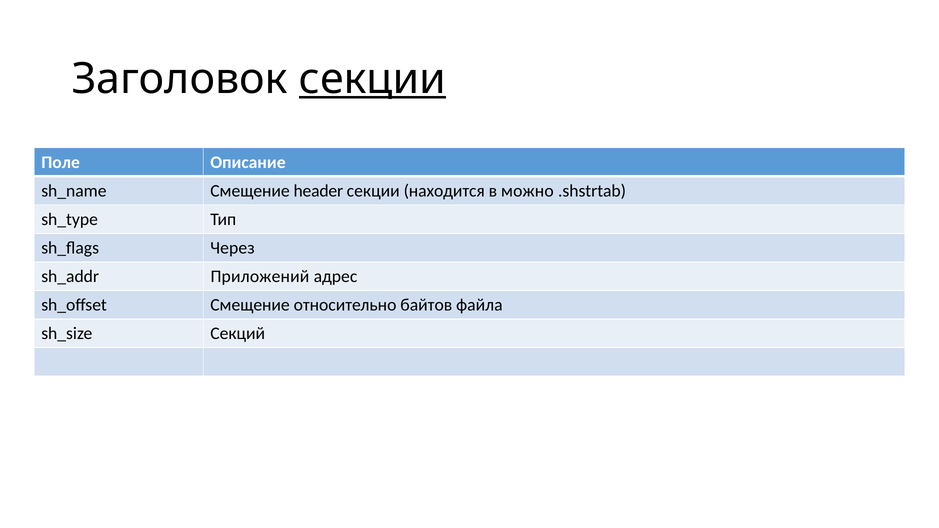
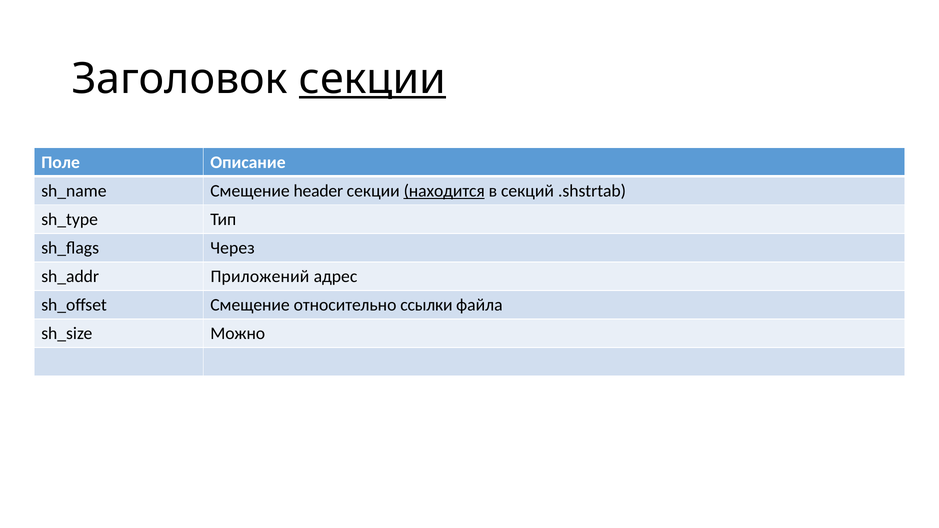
находится underline: none -> present (444, 191)
можно: можно -> секций (527, 191)
байтов: байтов -> ссылки (426, 305)
Секций: Секций -> Можно (238, 334)
